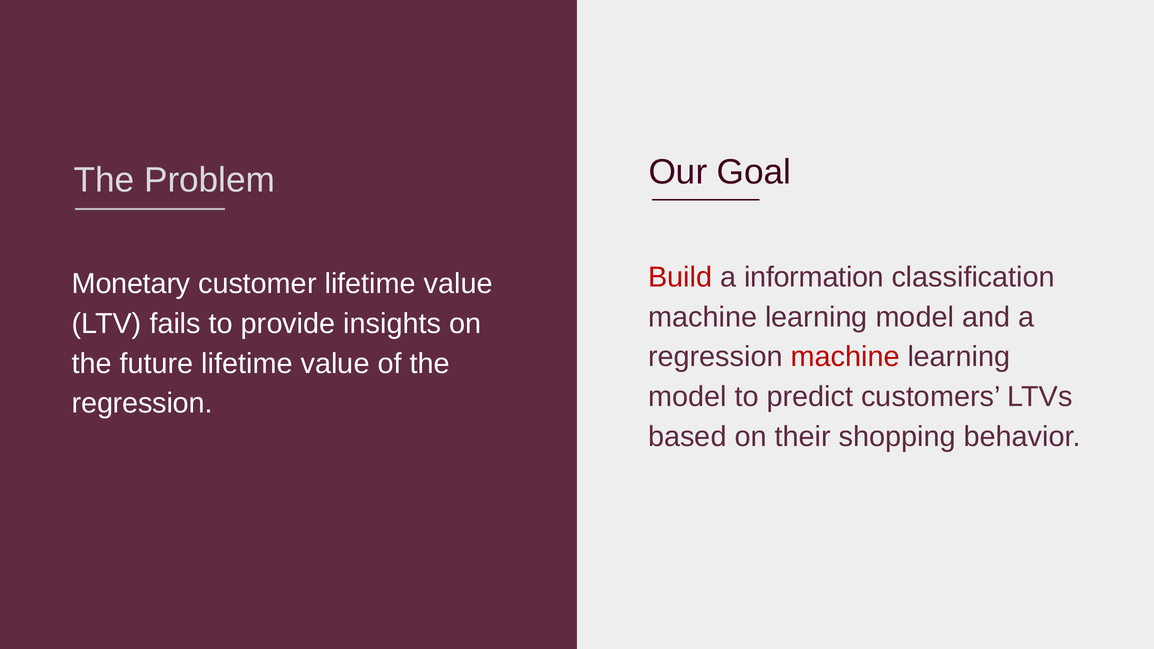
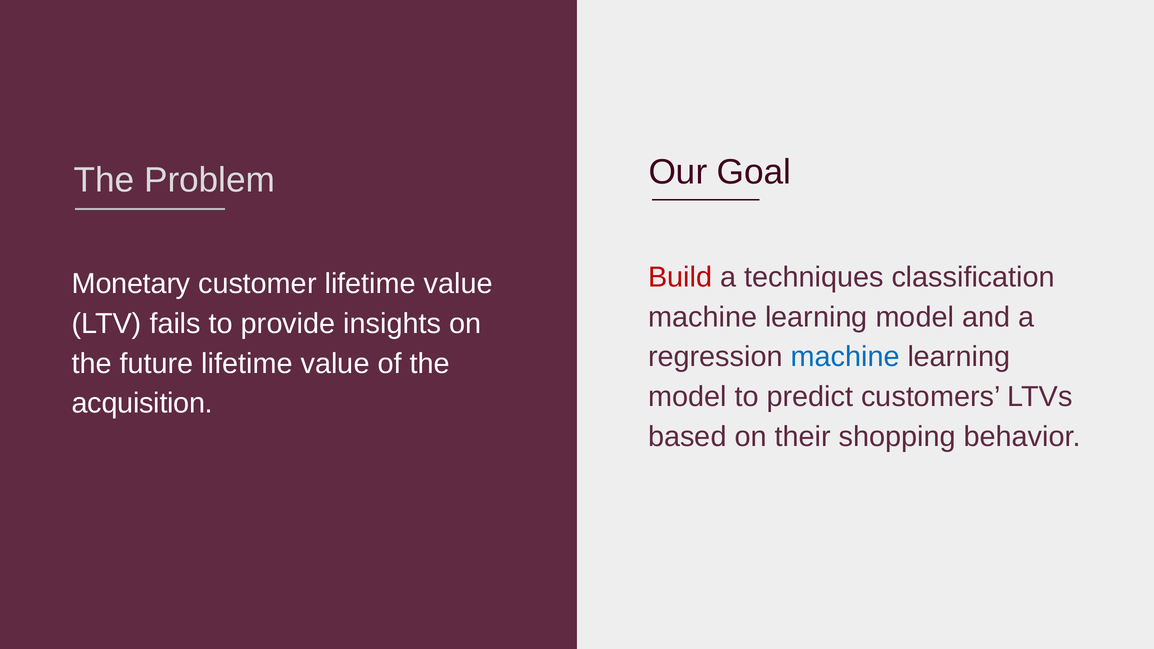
information: information -> techniques (814, 277)
machine colour: red -> blue (845, 357)
regression: regression -> acquisition (142, 403)
